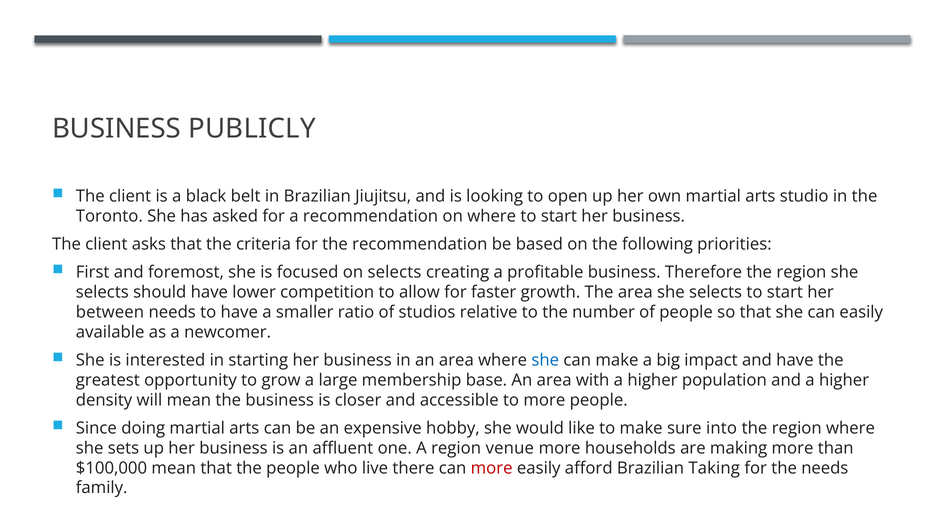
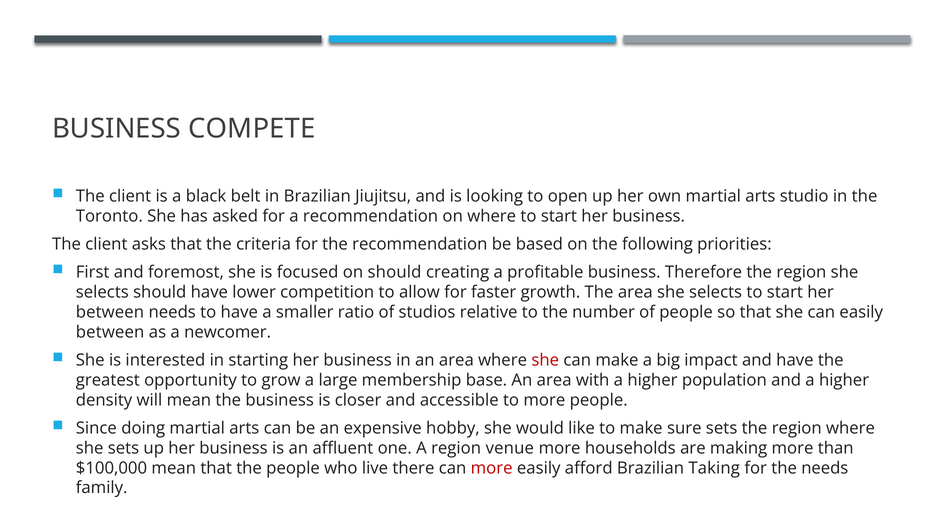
PUBLICLY: PUBLICLY -> COMPETE (252, 128)
on selects: selects -> should (395, 272)
available: available -> between (110, 332)
she colour: blue -> red (545, 360)
sure into: into -> sets (722, 428)
